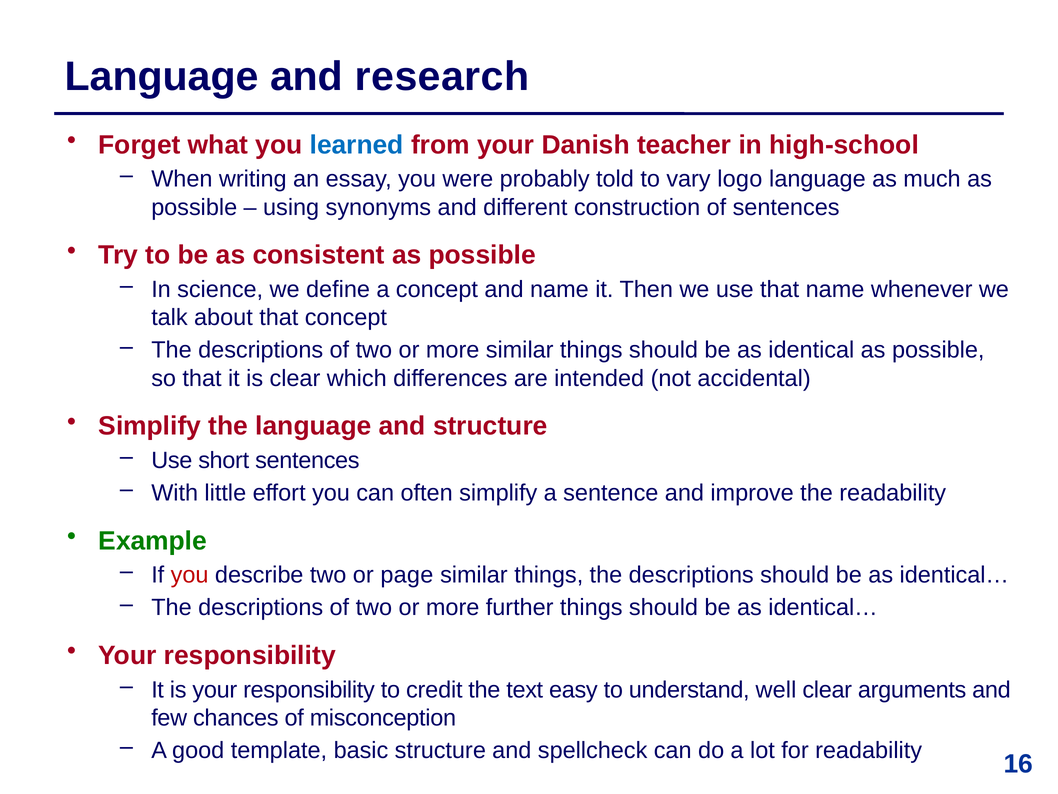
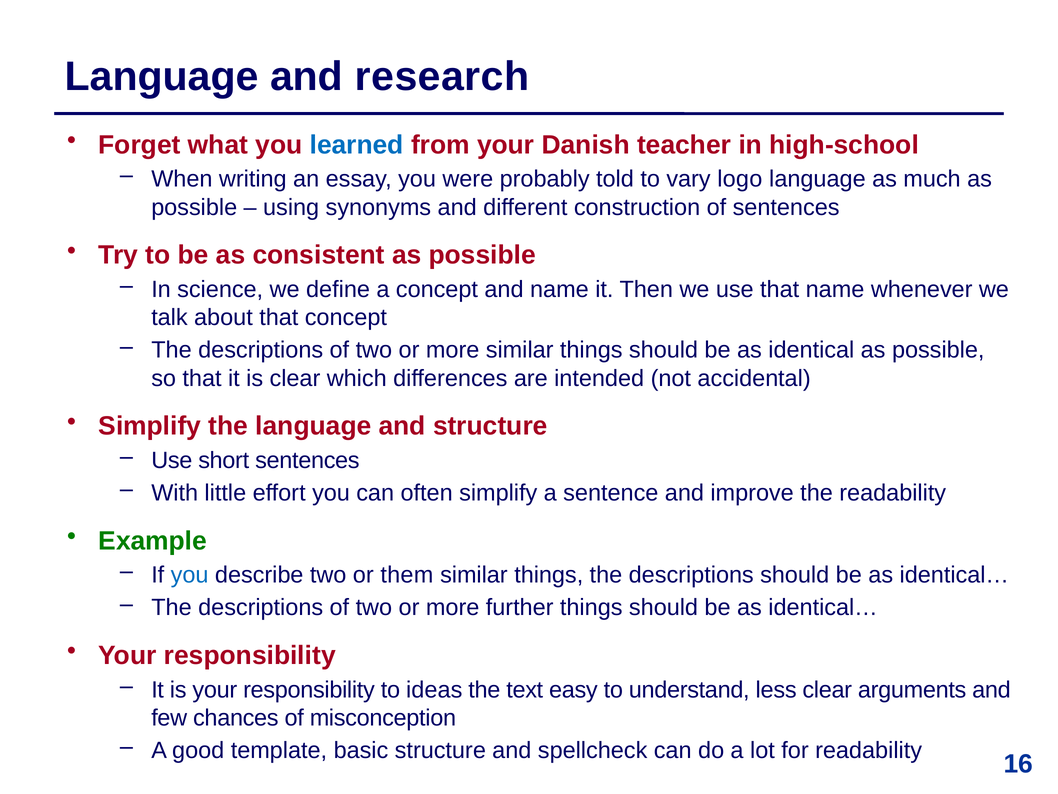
you colour: red -> blue (190, 575)
page: page -> them (407, 575)
credit: credit -> ideas (434, 689)
well: well -> less (776, 689)
